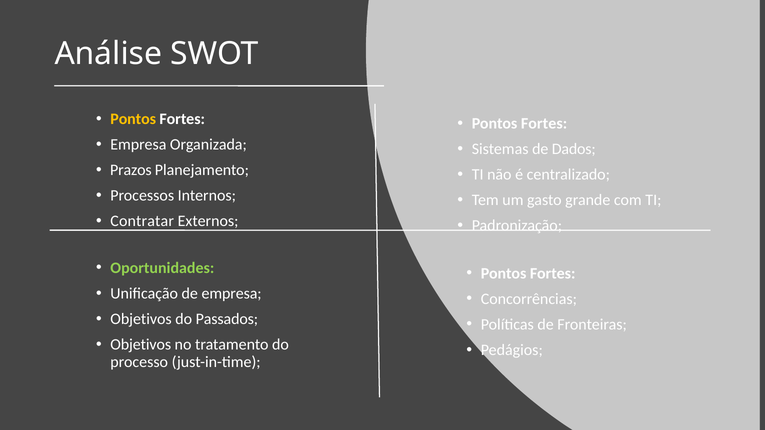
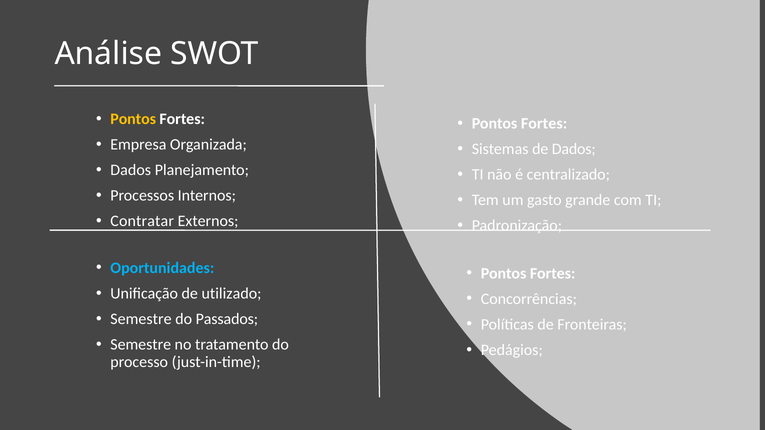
Prazos: Prazos -> Dados (131, 170)
Oportunidades colour: light green -> light blue (162, 268)
de empresa: empresa -> utilizado (232, 294)
Objetivos: Objetivos -> Semestre (141, 319)
Objetivos: Objetivos -> Semestre (141, 345)
